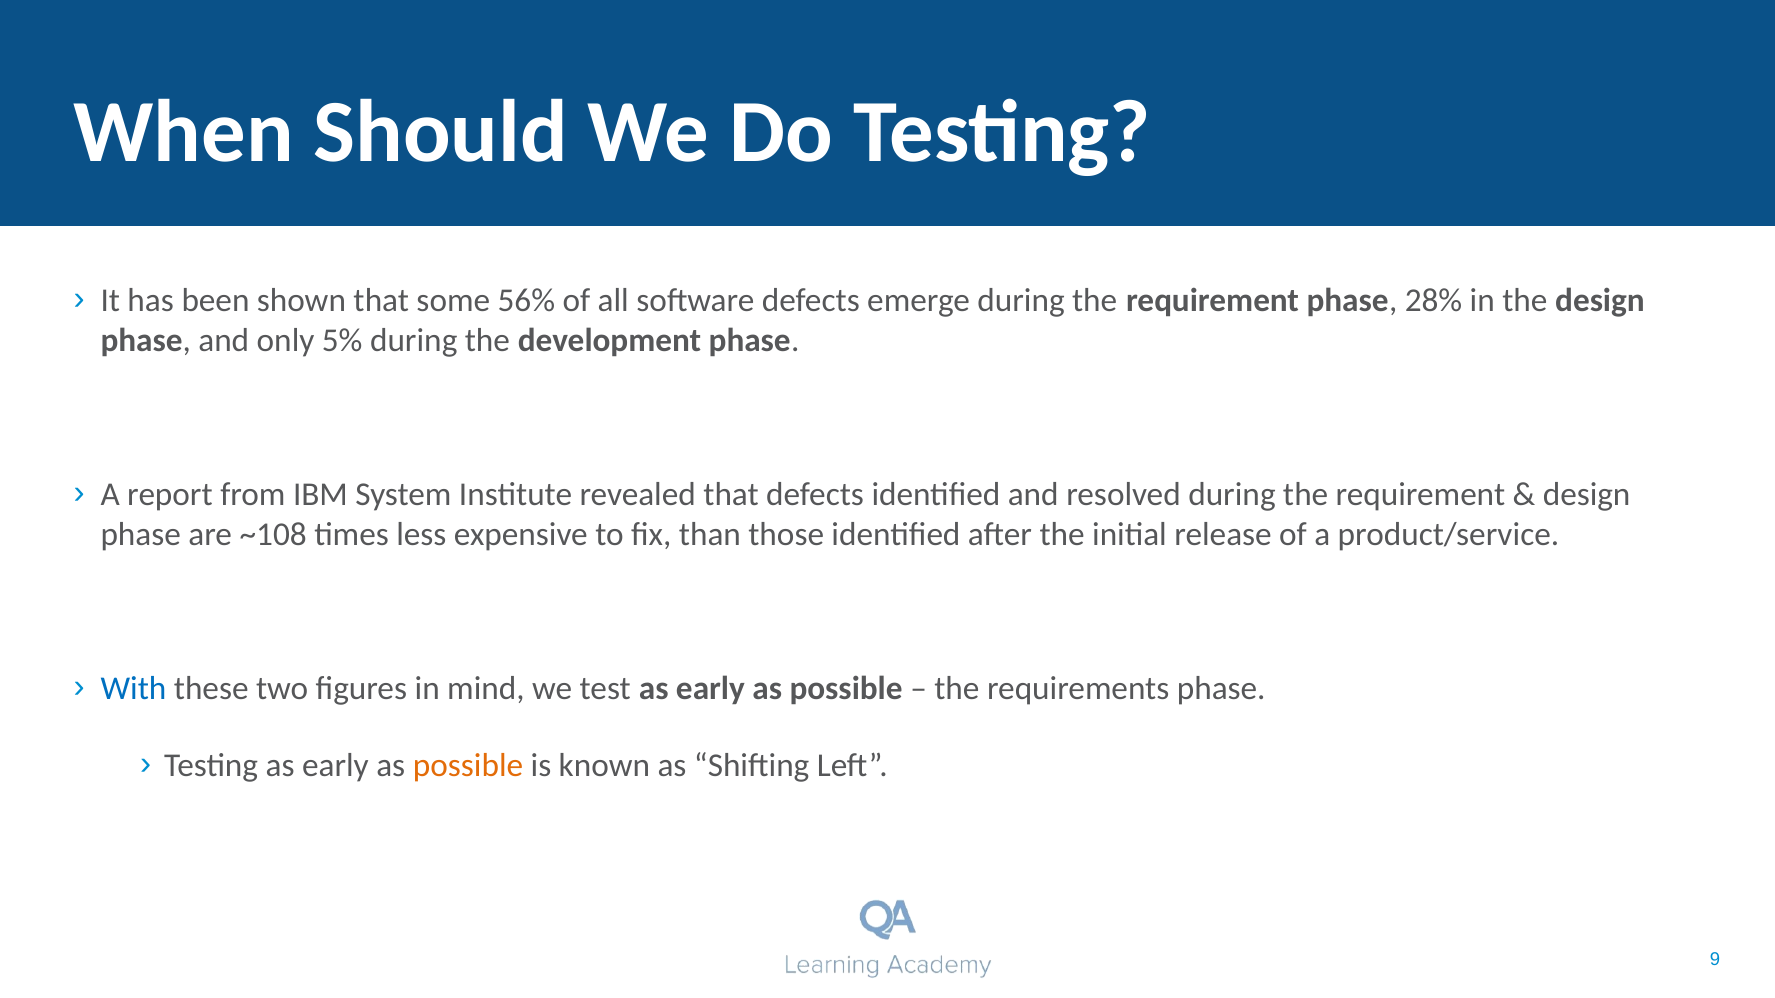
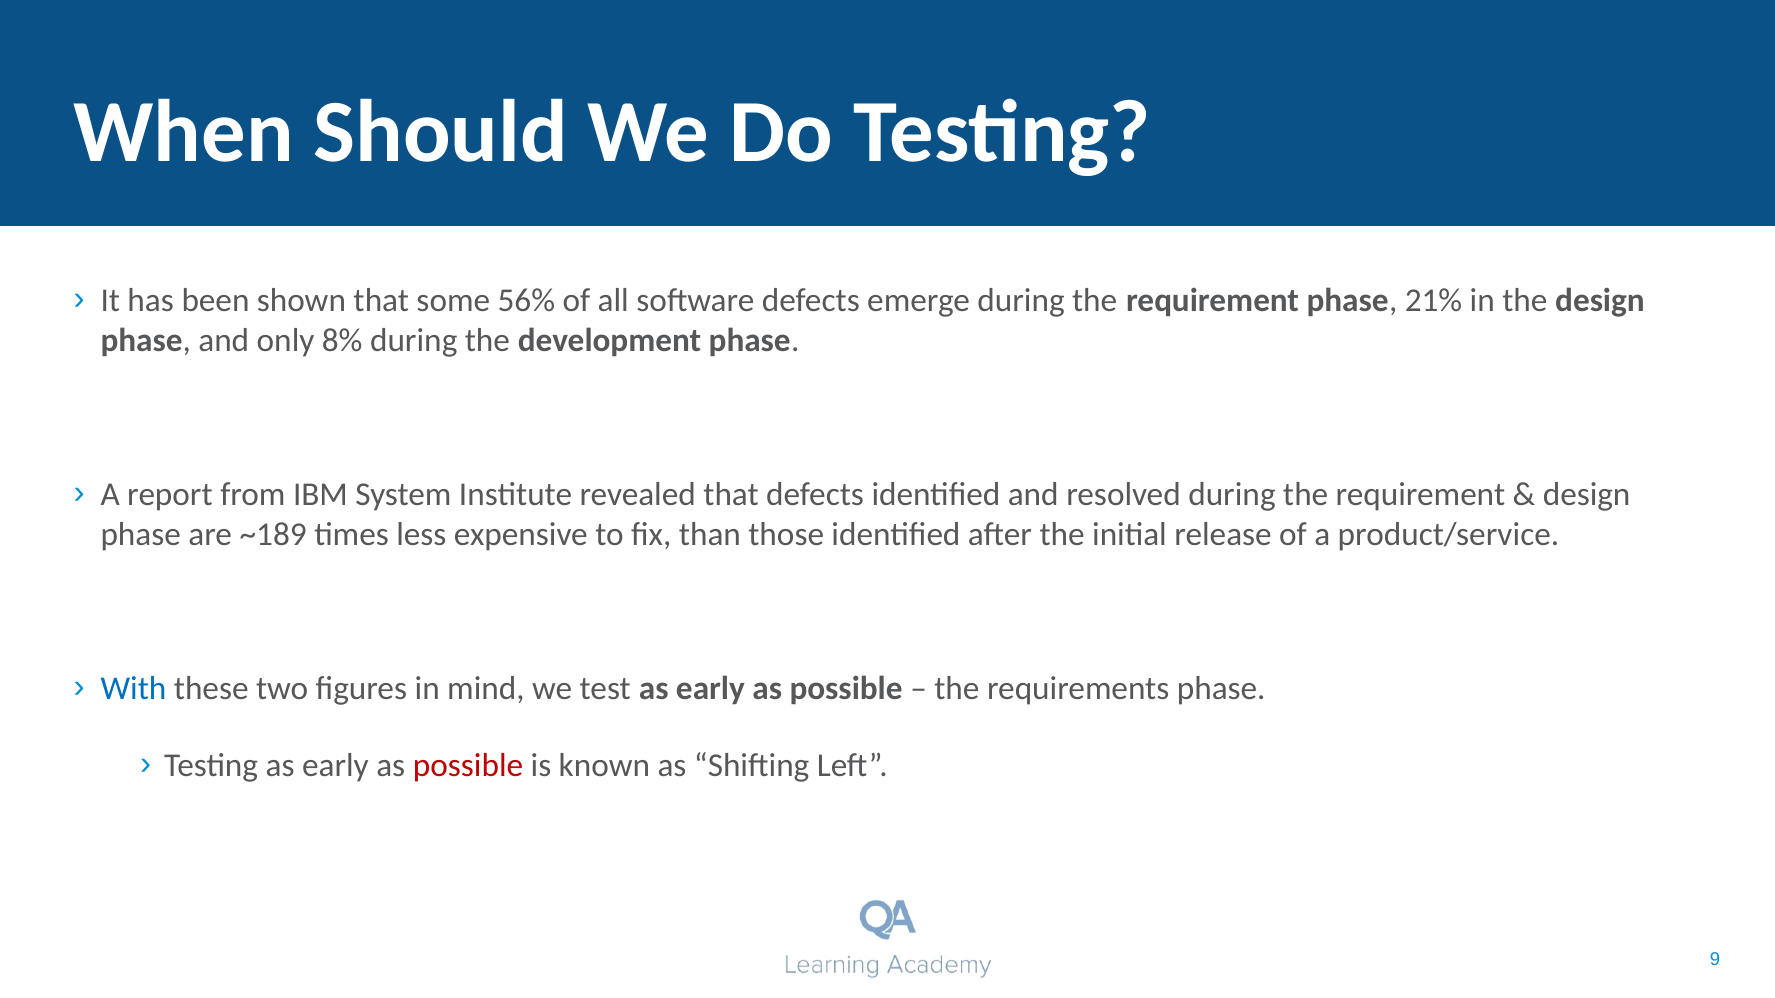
28%: 28% -> 21% (1434, 301)
5%: 5% -> 8% (342, 341)
~108: ~108 -> ~189 (273, 535)
possible colour: orange -> red (468, 765)
